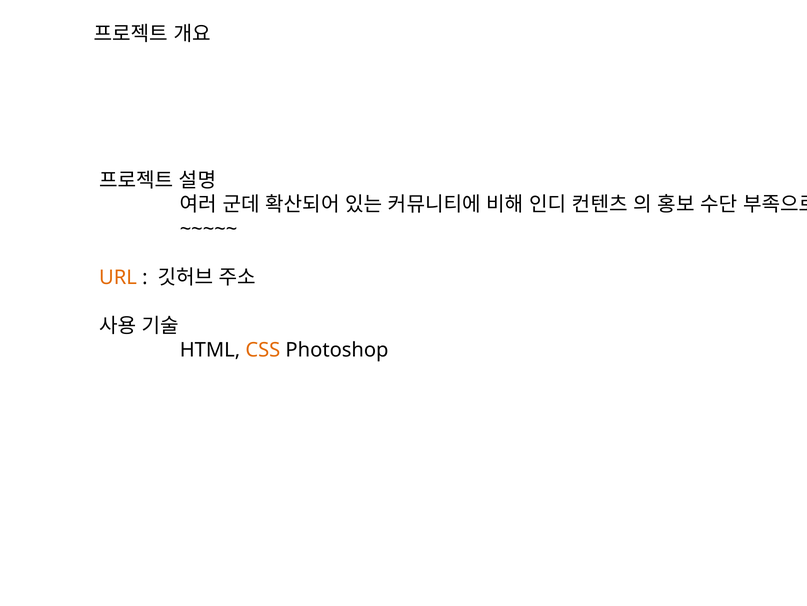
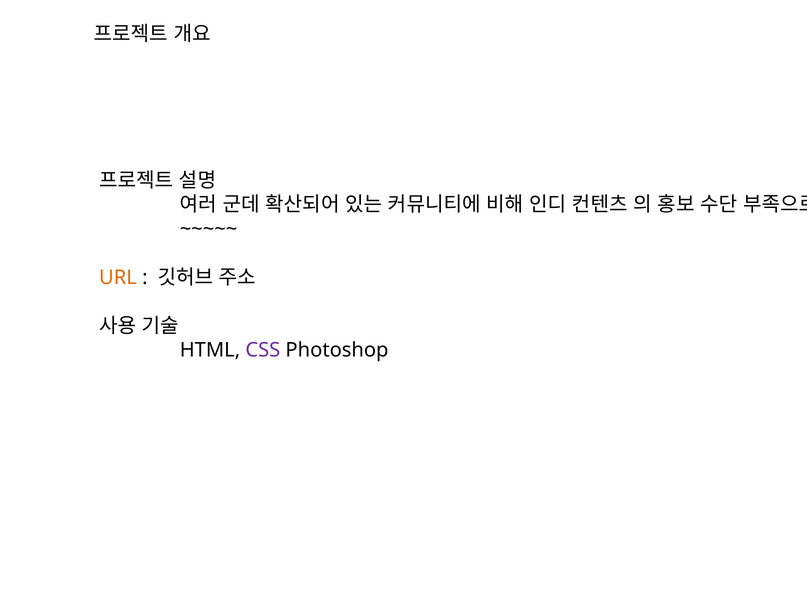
CSS colour: orange -> purple (263, 350)
